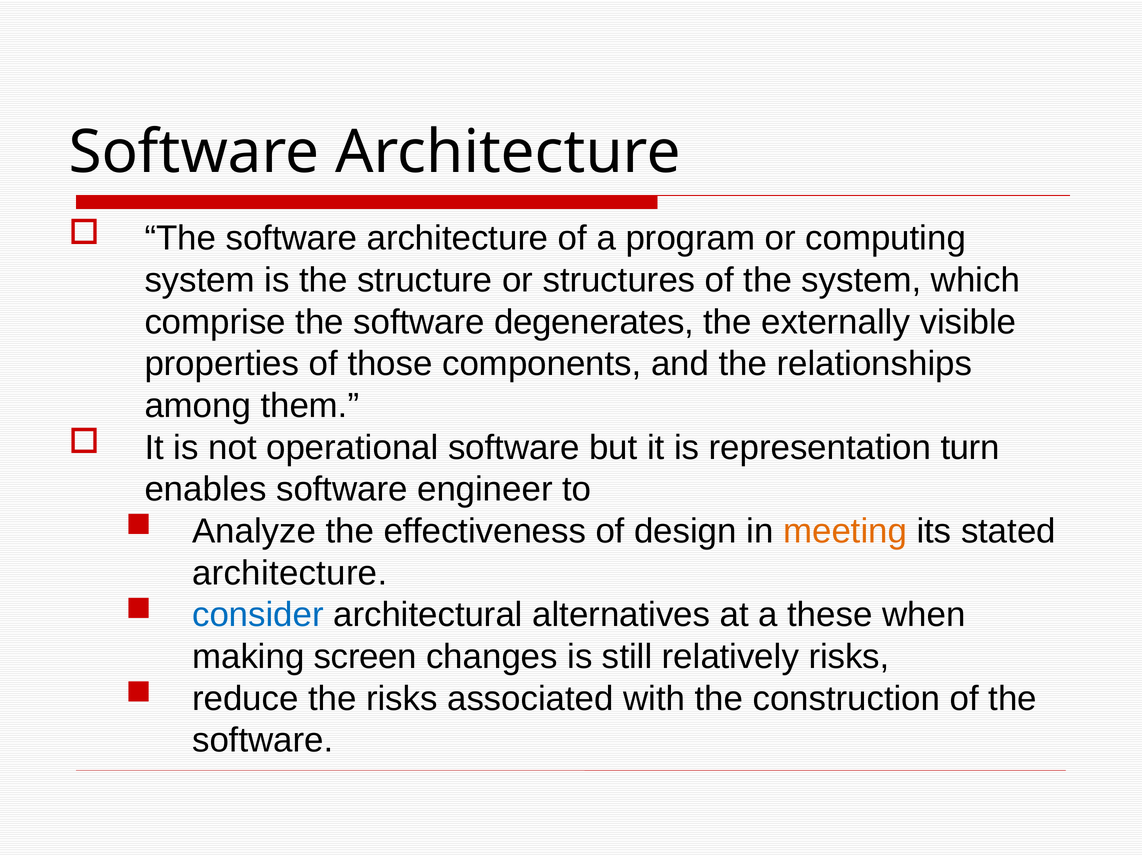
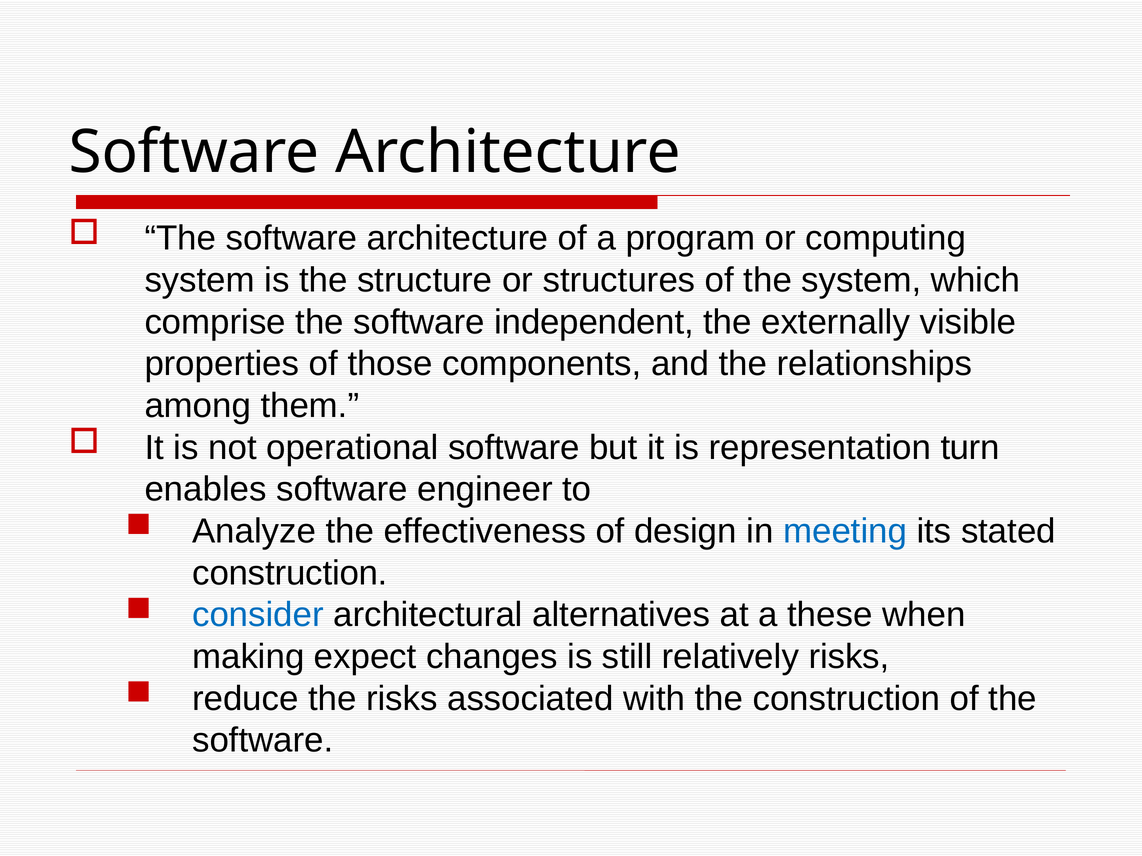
degenerates: degenerates -> independent (594, 322)
meeting colour: orange -> blue (845, 531)
architecture: architecture -> construction (290, 573)
screen: screen -> expect (365, 657)
